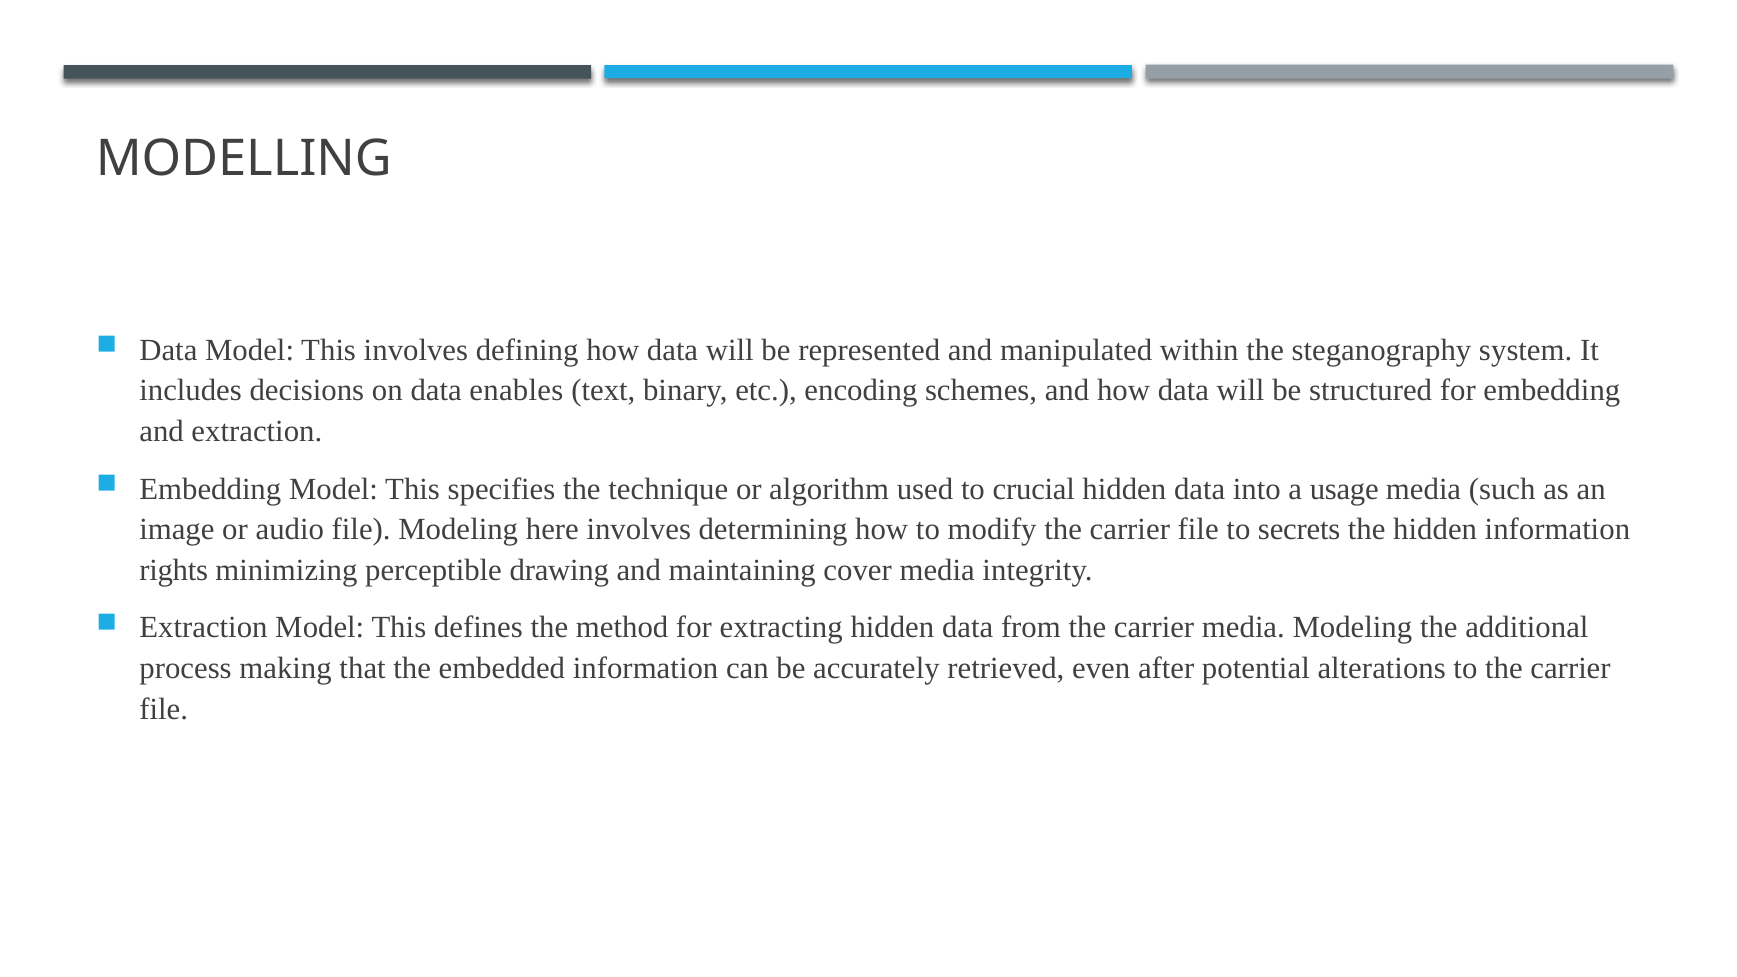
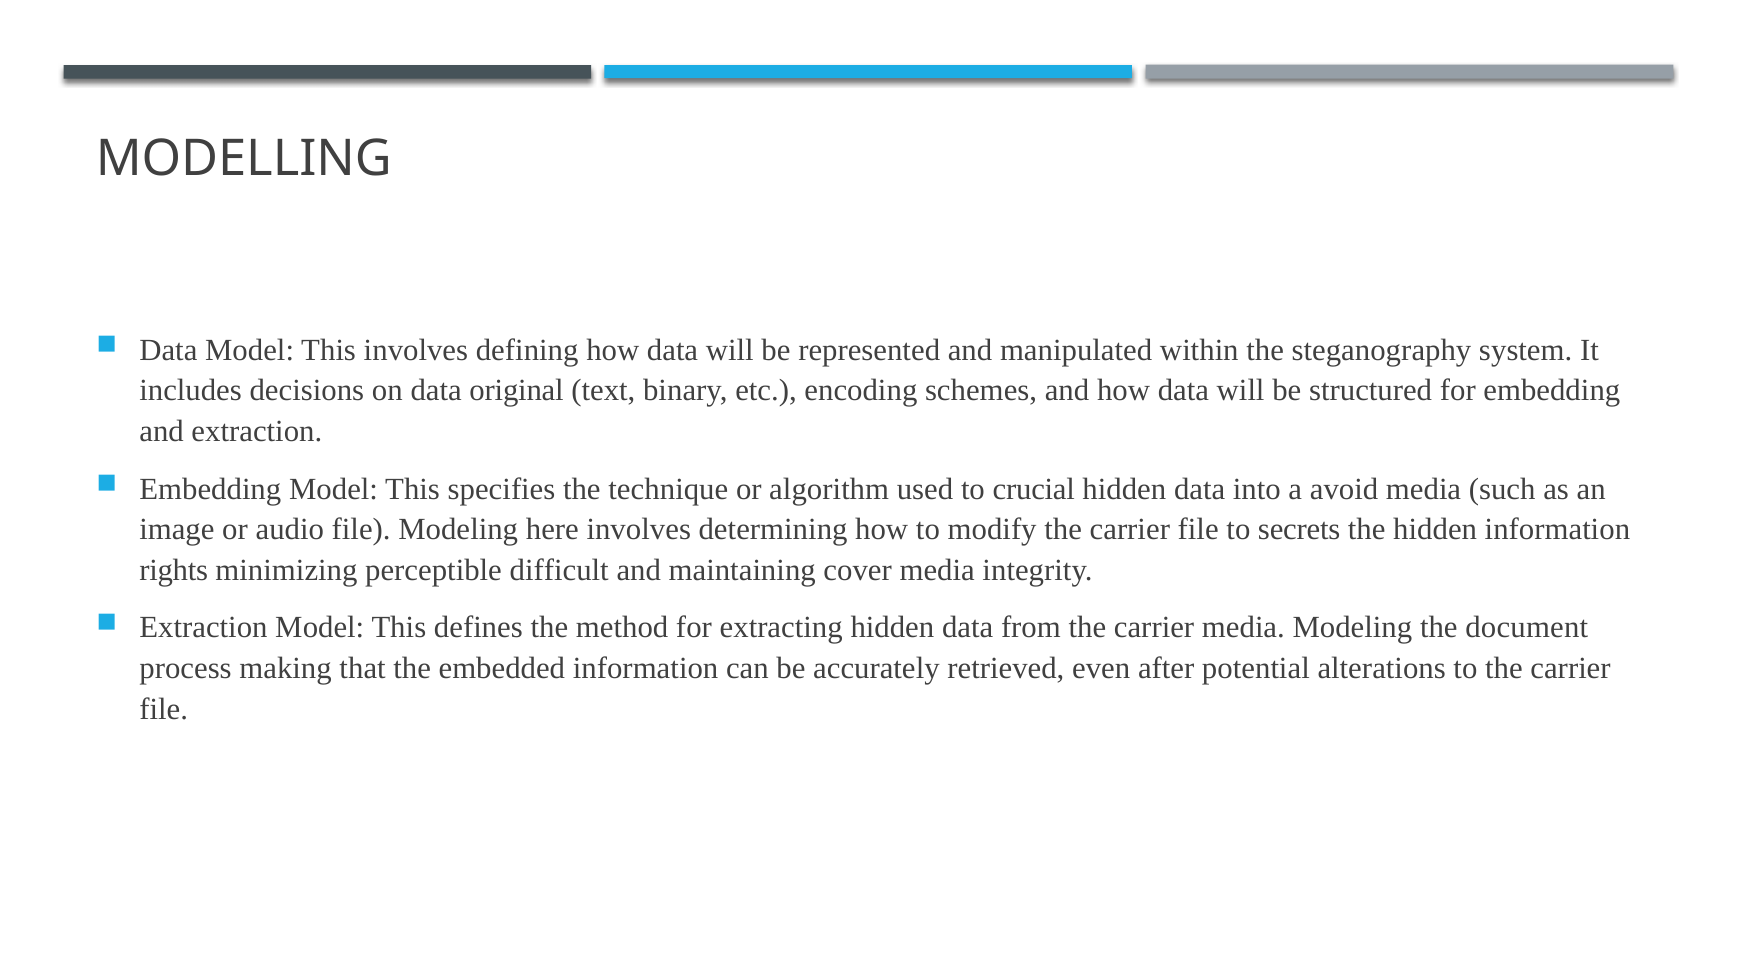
enables: enables -> original (517, 391)
usage: usage -> avoid (1344, 489)
drawing: drawing -> difficult (559, 570)
additional: additional -> document (1527, 628)
